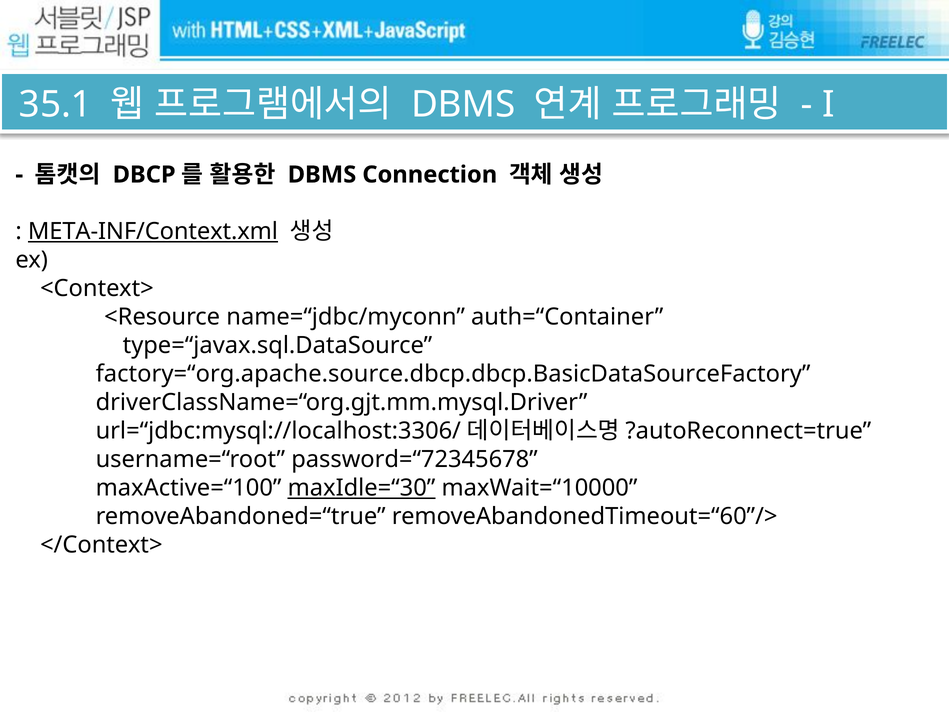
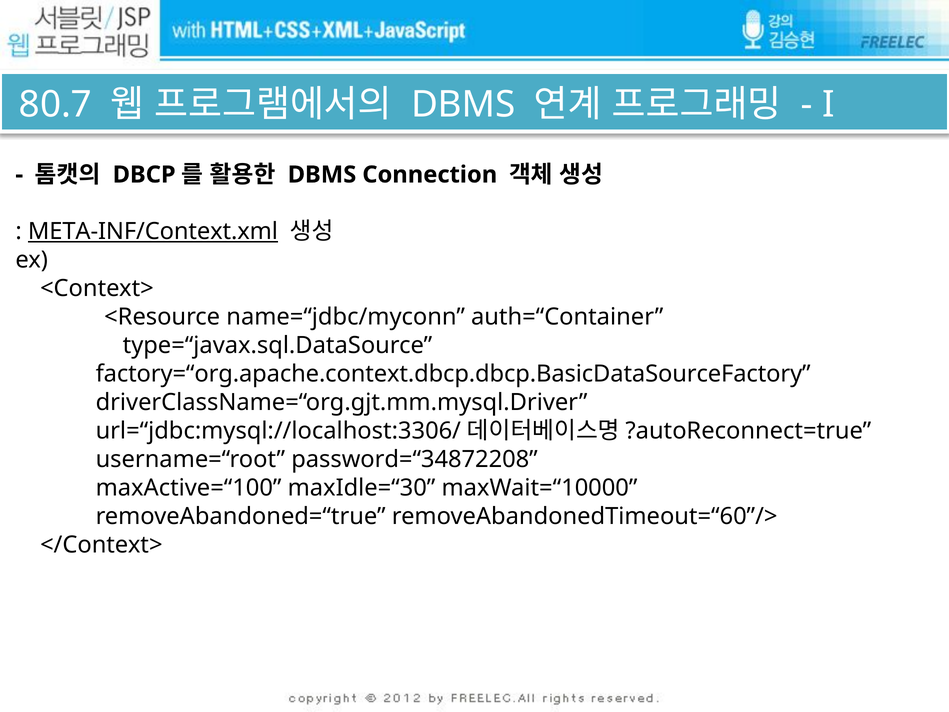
35.1: 35.1 -> 80.7 (56, 104)
factory=“org.apache.source.dbcp.dbcp.BasicDataSourceFactory: factory=“org.apache.source.dbcp.dbcp.BasicDataSourceFactory -> factory=“org.apache.context.dbcp.dbcp.BasicDataSourceFactory (453, 374)
password=“72345678: password=“72345678 -> password=“34872208 (415, 459)
maxIdle=“30 underline: present -> none (362, 488)
